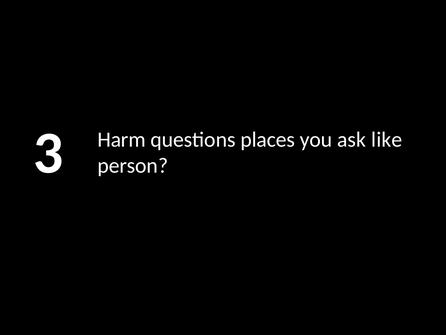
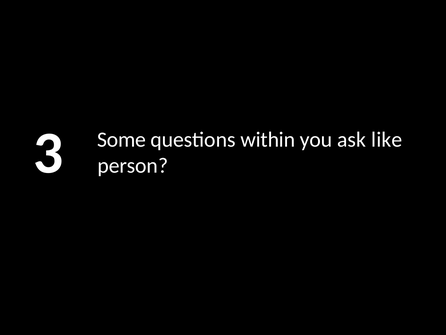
Harm: Harm -> Some (122, 139)
places: places -> within (268, 139)
